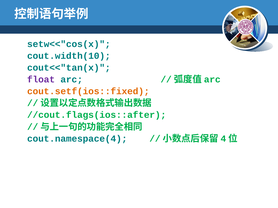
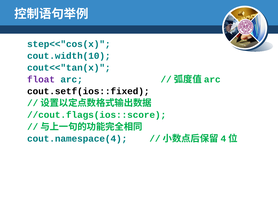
setw<<"cos(x: setw<<"cos(x -> step<<"cos(x (69, 44)
cout.setf(ios::fixed colour: orange -> black (88, 91)
//cout.flags(ios::after: //cout.flags(ios::after -> //cout.flags(ios::score (97, 115)
